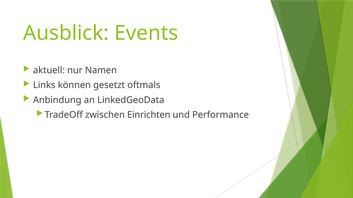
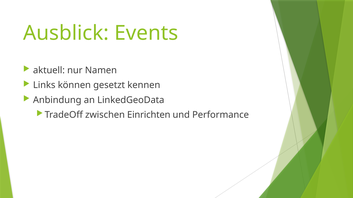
oftmals: oftmals -> kennen (144, 85)
